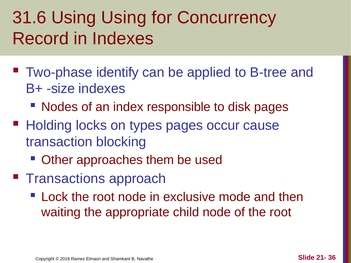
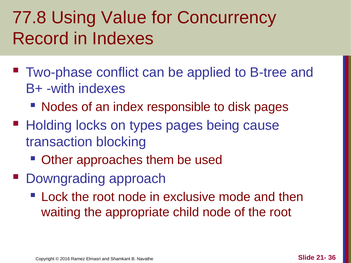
31.6: 31.6 -> 77.8 (29, 18)
Using Using: Using -> Value (124, 18)
identify: identify -> conflict (117, 72)
size: size -> with (61, 89)
occur: occur -> being (223, 126)
Transactions: Transactions -> Downgrading (66, 179)
